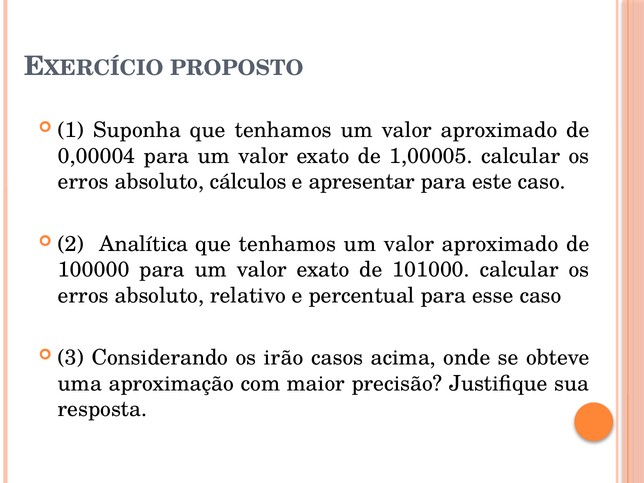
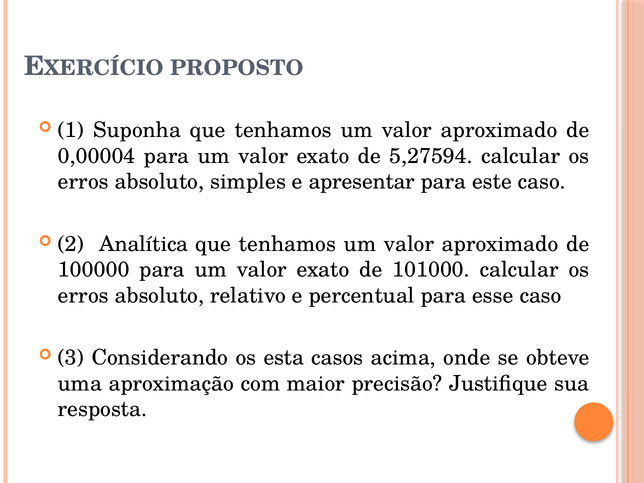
1,00005: 1,00005 -> 5,27594 (431, 156)
cálculos: cálculos -> simples (248, 182)
irão: irão -> esta (284, 358)
